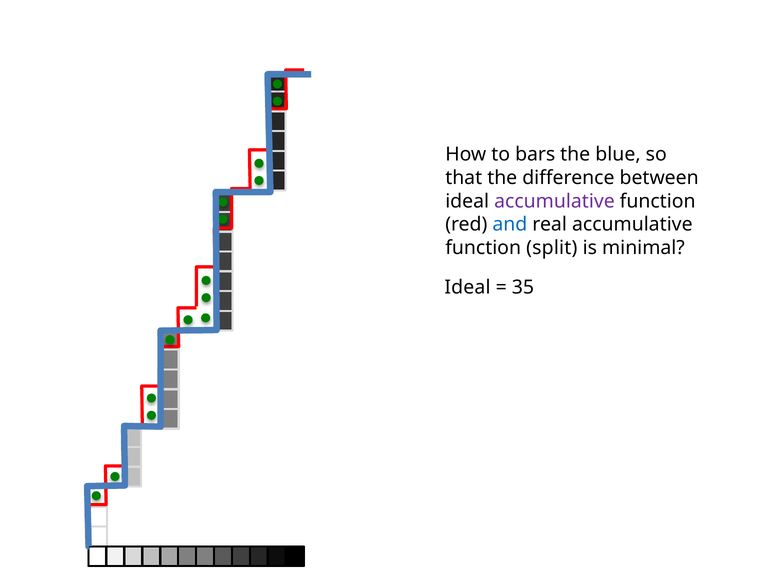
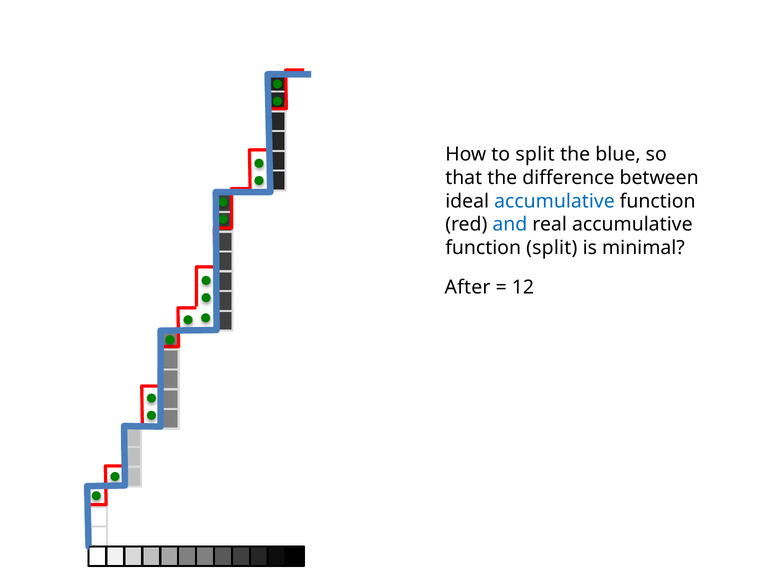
to bars: bars -> split (535, 155)
accumulative colour: purple -> blue (554, 201)
Ideal: Ideal -> After (467, 287)
35: 35 -> 12 (523, 287)
